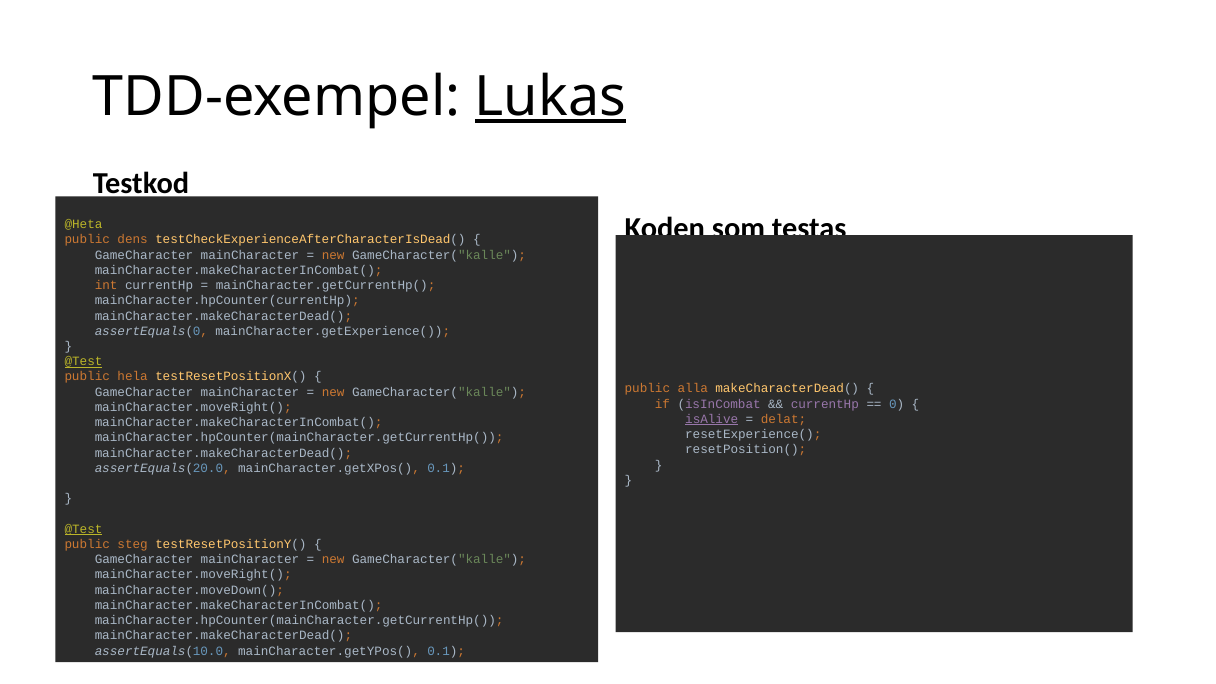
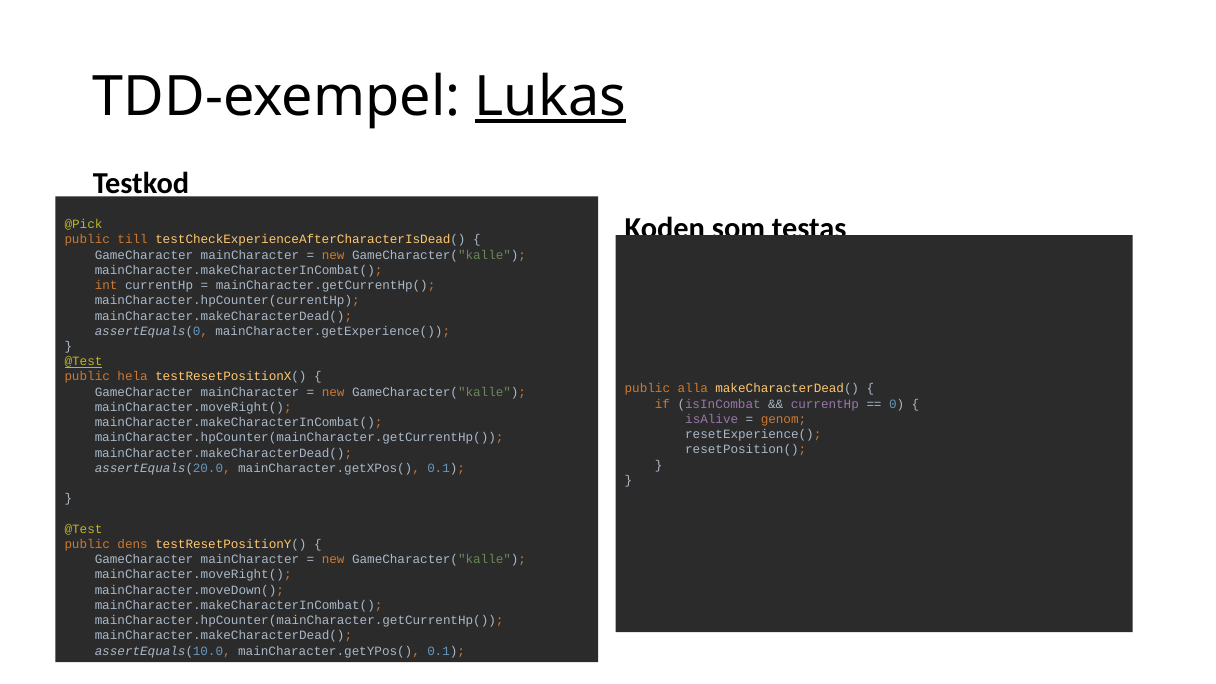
@Heta: @Heta -> @Pick (83, 225)
dens: dens -> till (133, 240)
isAlive underline: present -> none (712, 419)
delat: delat -> genom (783, 419)
@Test underline: present -> none (83, 529)
steg: steg -> dens (133, 544)
